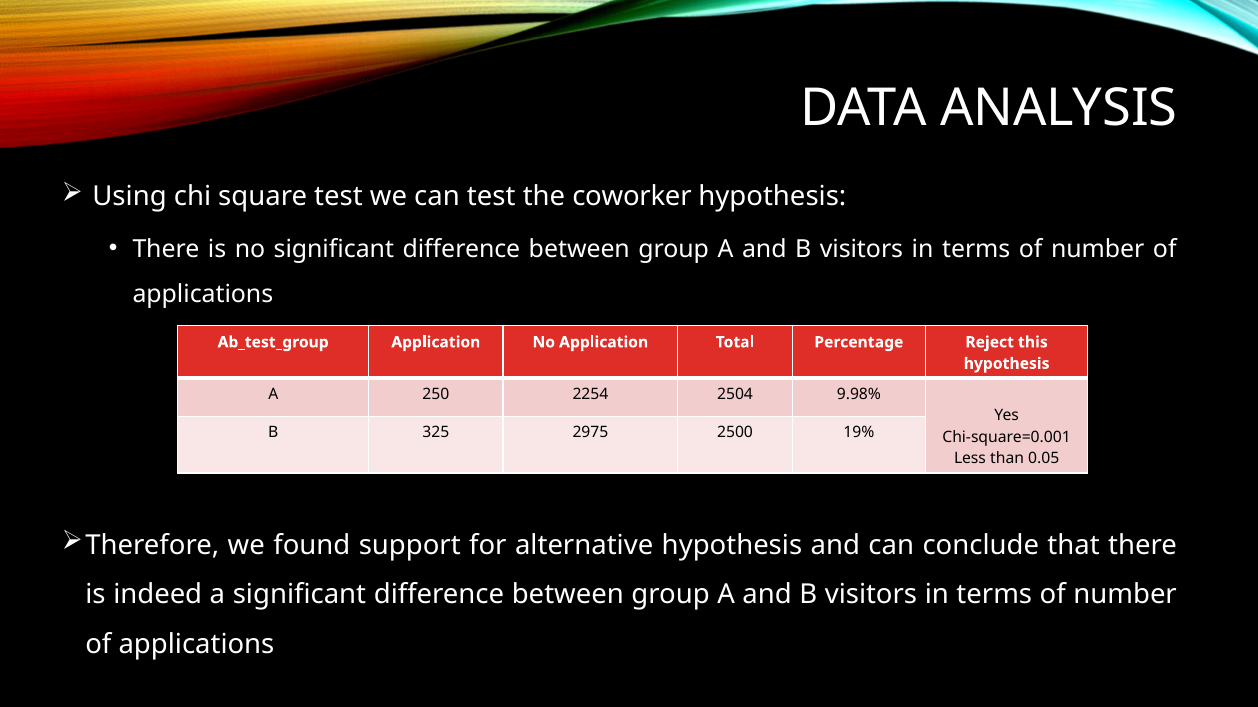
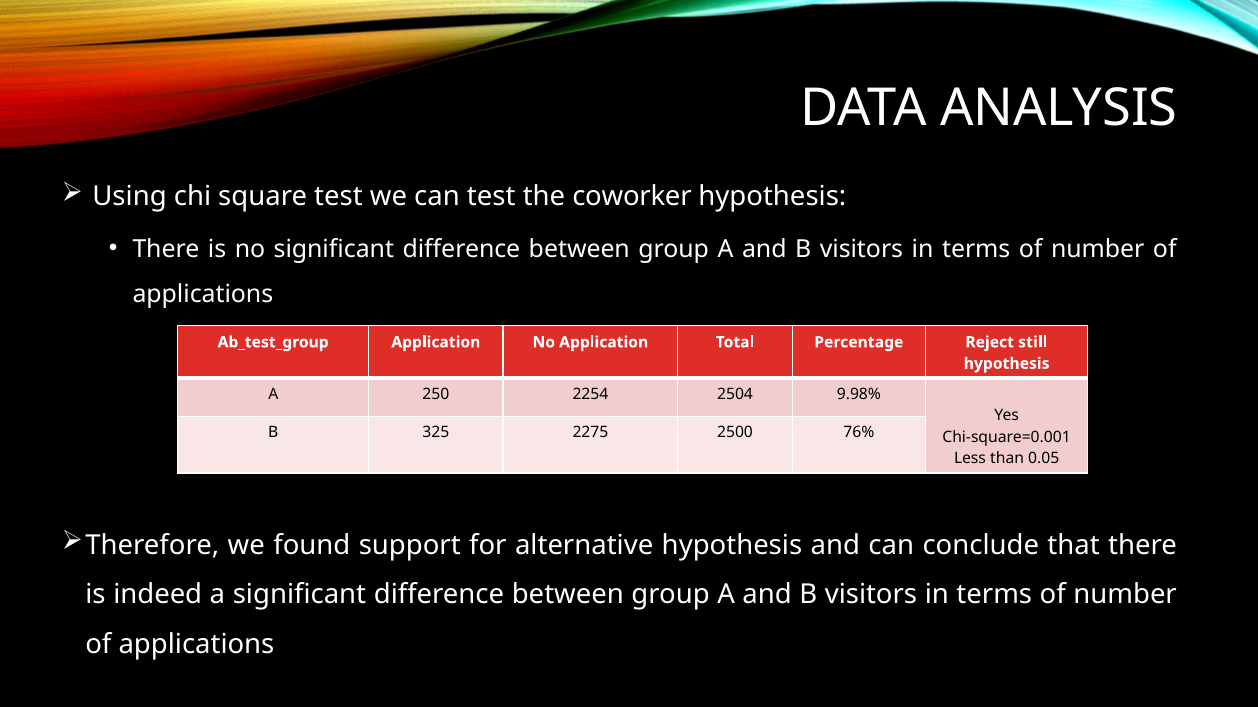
this: this -> still (1033, 342)
2975: 2975 -> 2275 (590, 433)
19%: 19% -> 76% (859, 433)
